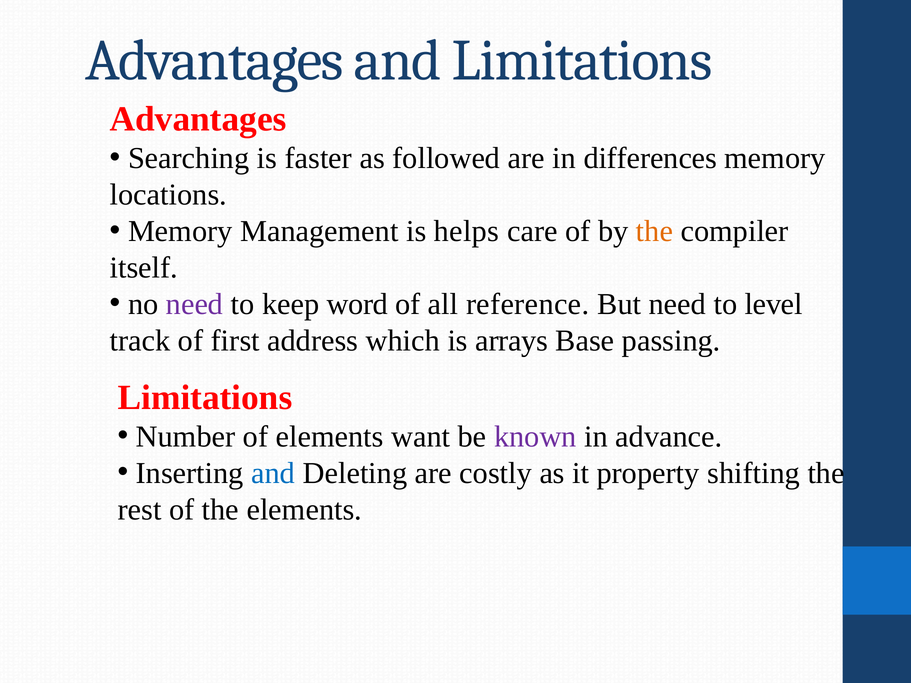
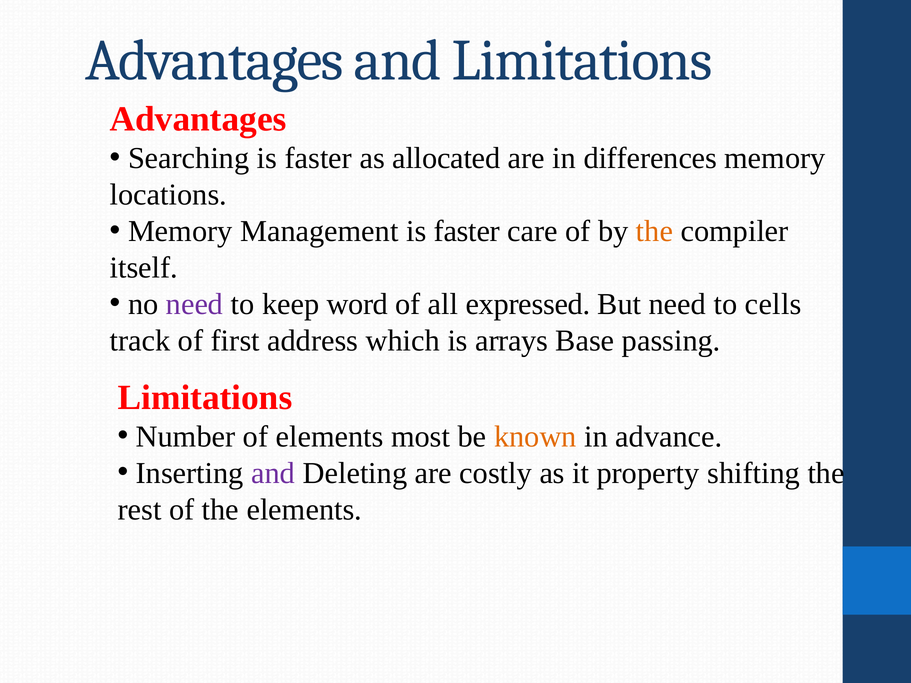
followed: followed -> allocated (446, 158)
Management is helps: helps -> faster (467, 231)
reference: reference -> expressed (528, 304)
level: level -> cells (773, 304)
want: want -> most (421, 437)
known colour: purple -> orange (535, 437)
and colour: blue -> purple (273, 473)
